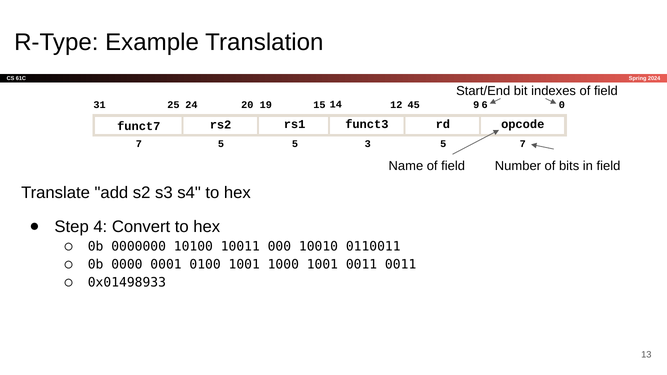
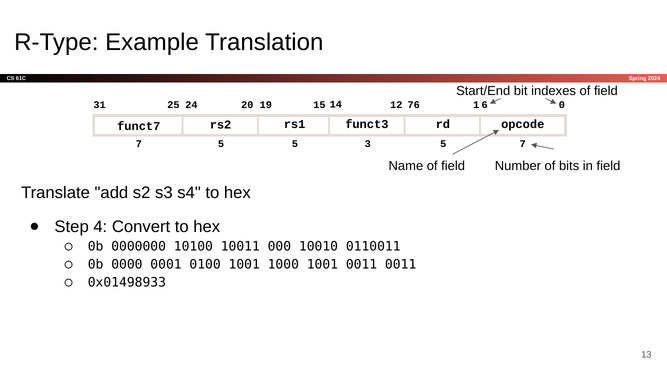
45: 45 -> 76 (414, 105)
9: 9 -> 1 (476, 105)
